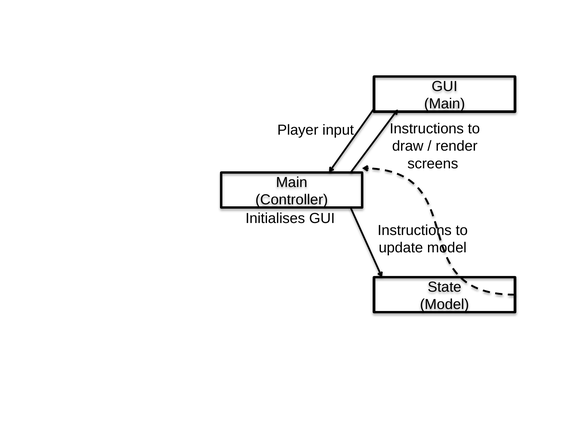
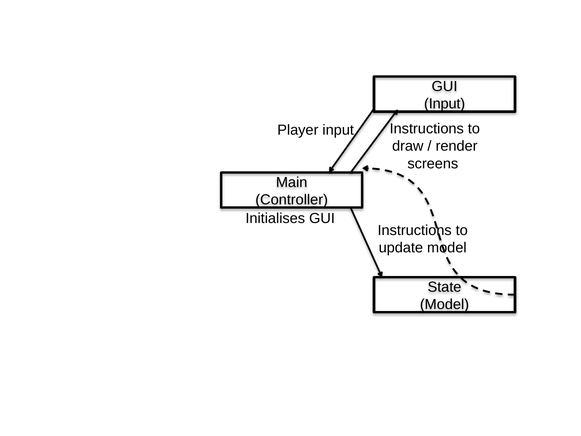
Main: Main -> Input (445, 104)
